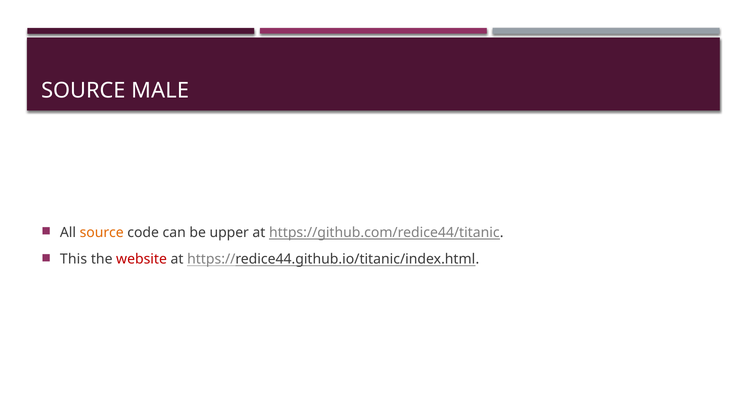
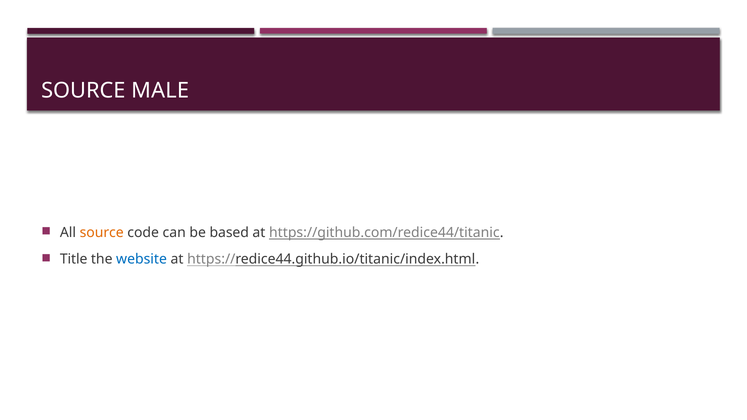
upper: upper -> based (229, 233)
This: This -> Title (74, 259)
website colour: red -> blue (142, 259)
